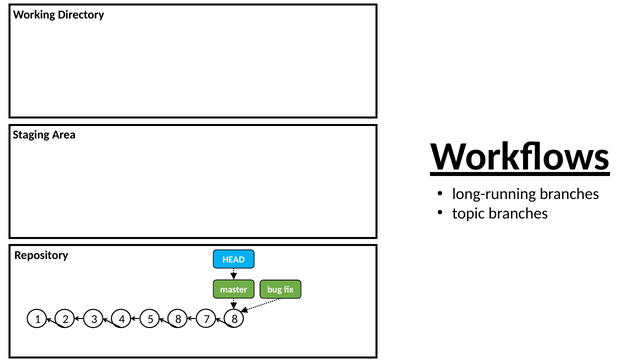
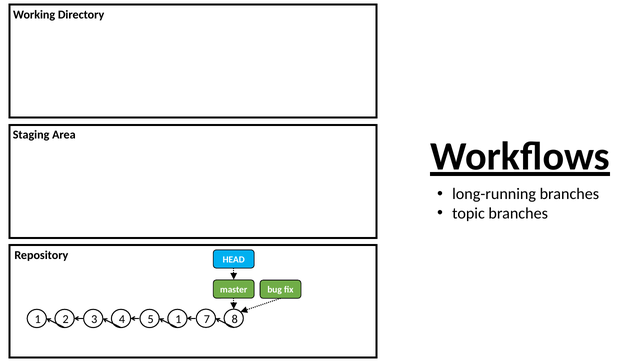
5 8: 8 -> 1 (178, 320)
